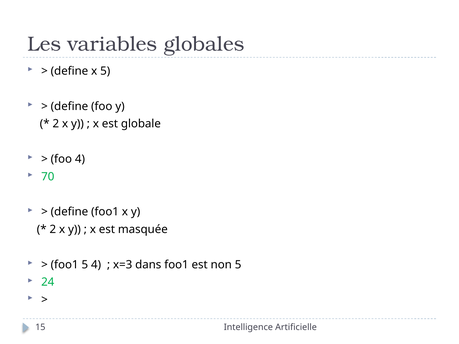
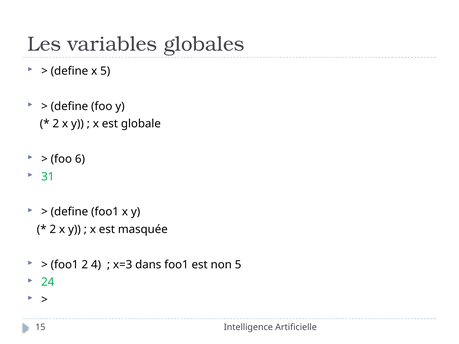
foo 4: 4 -> 6 (80, 159)
70: 70 -> 31 (48, 177)
foo1 5: 5 -> 2 (85, 265)
